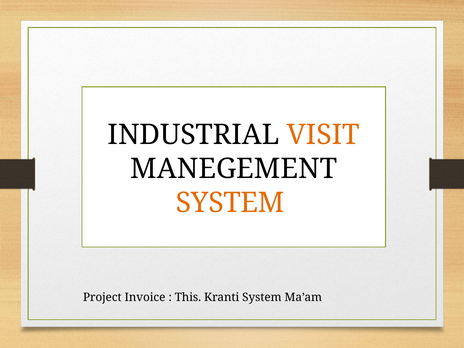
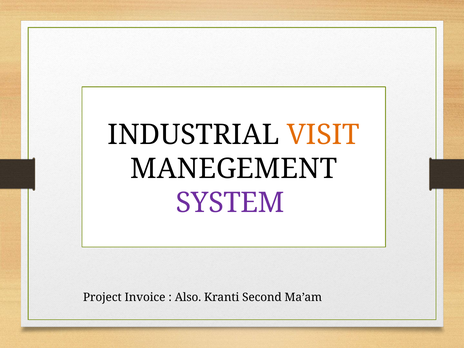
SYSTEM colour: orange -> purple (230, 203)
This: This -> Also (188, 297)
Kranti System: System -> Second (262, 297)
